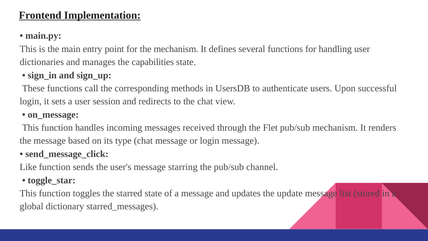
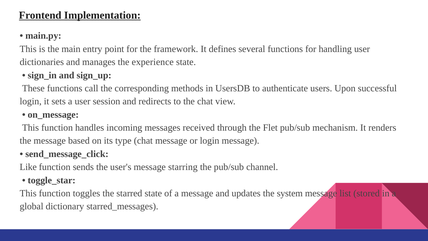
the mechanism: mechanism -> framework (176, 49)
capabilities: capabilities -> experience (153, 62)
update: update -> system (290, 193)
